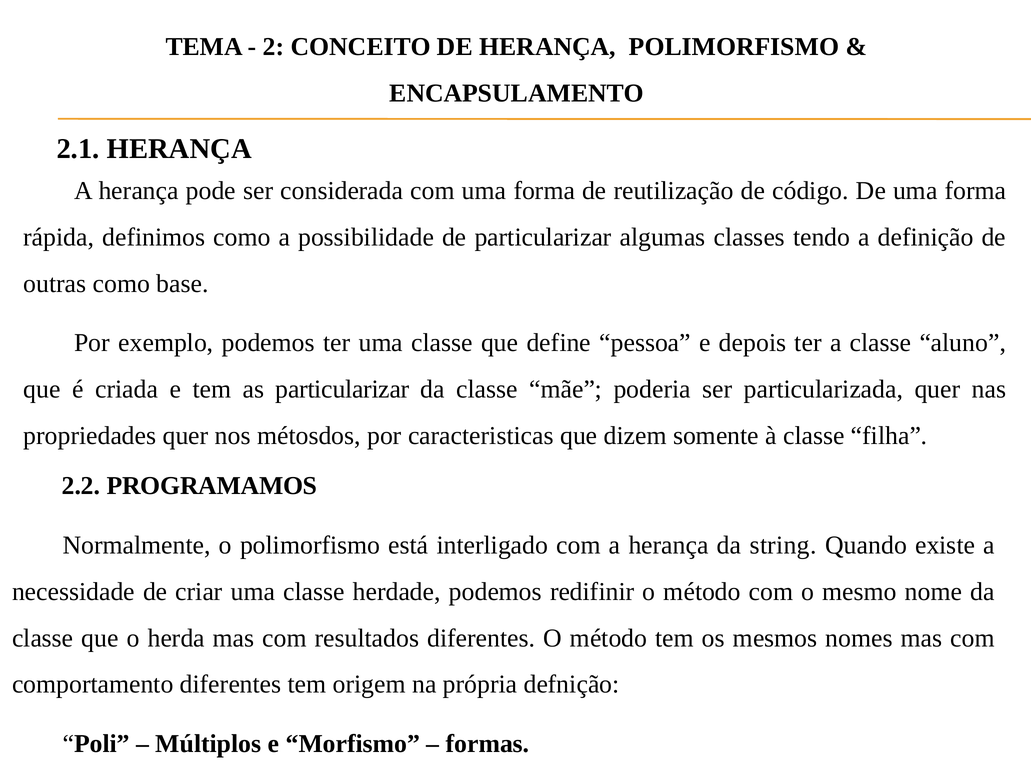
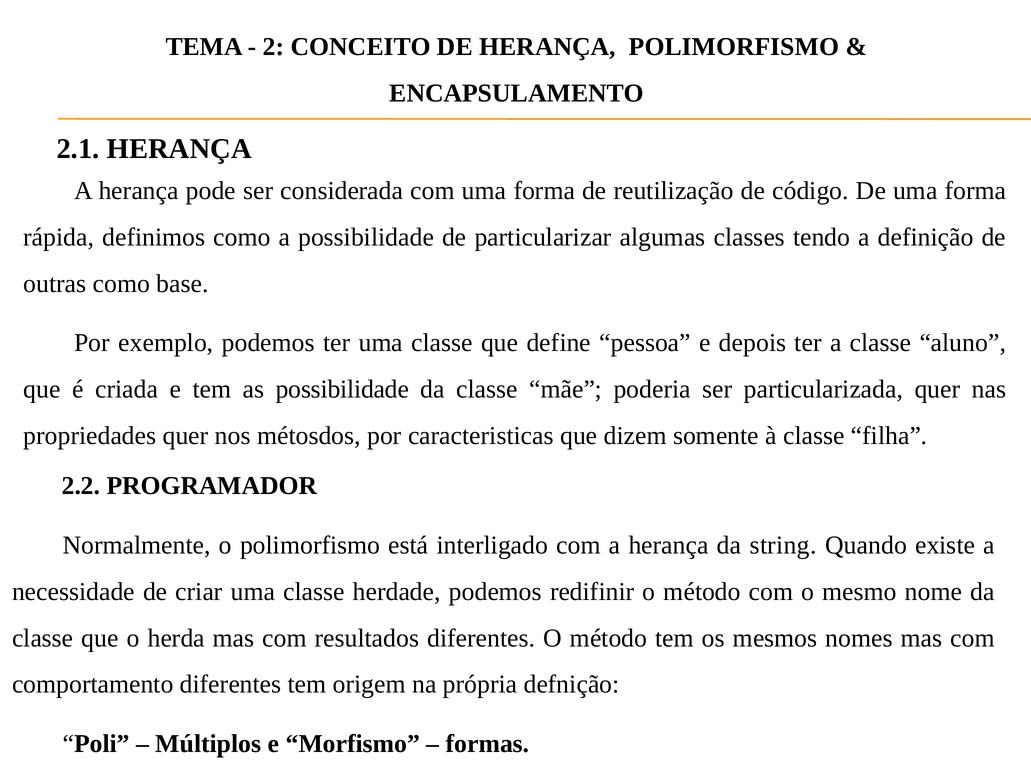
as particularizar: particularizar -> possibilidade (342, 389)
PROGRAMAMOS: PROGRAMAMOS -> PROGRAMADOR (212, 486)
